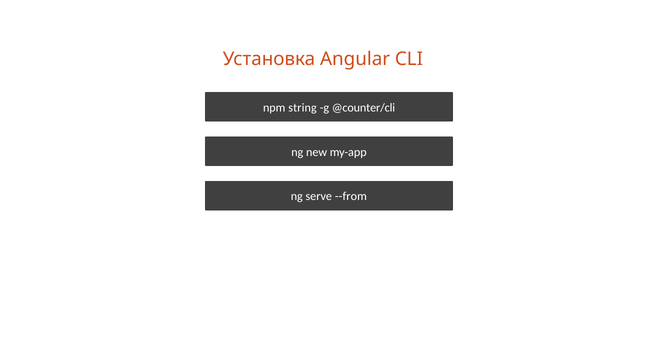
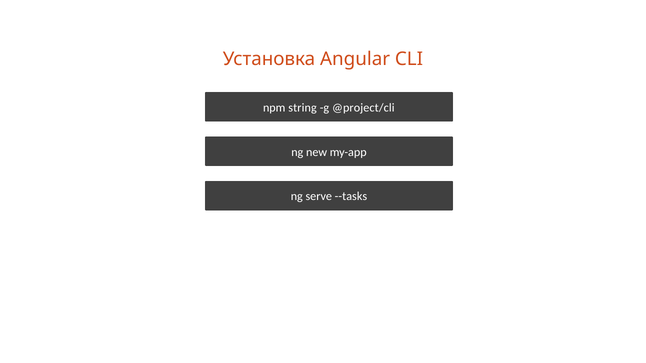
@counter/cli: @counter/cli -> @project/cli (363, 108)
--from: --from -> --tasks (351, 197)
